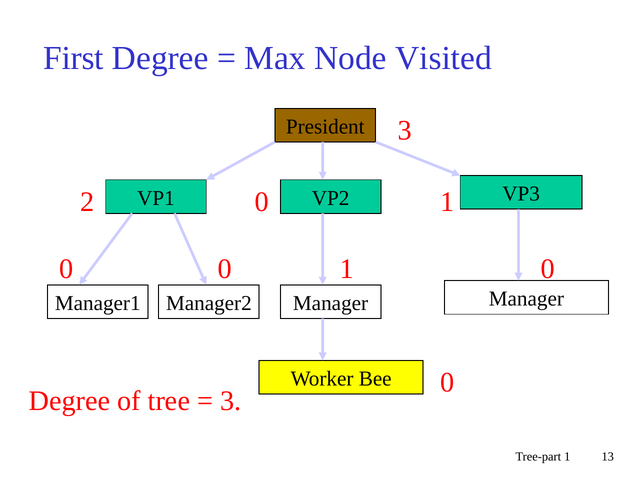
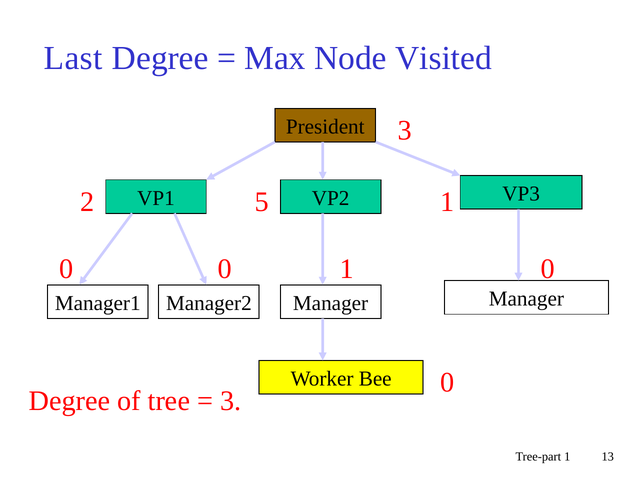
First: First -> Last (73, 58)
2 0: 0 -> 5 (262, 202)
